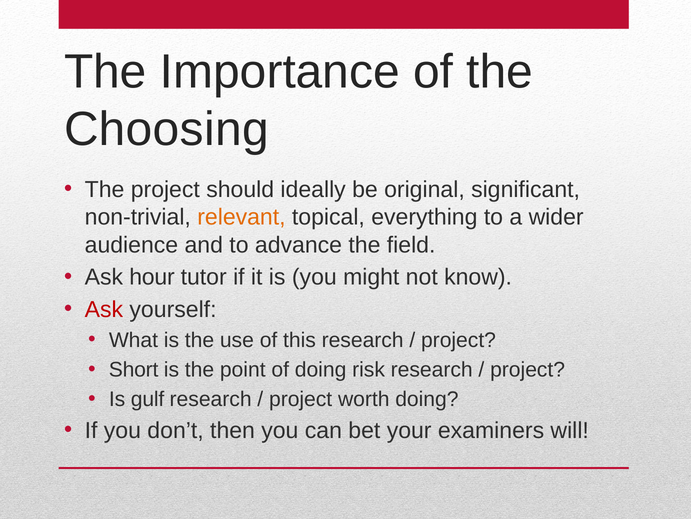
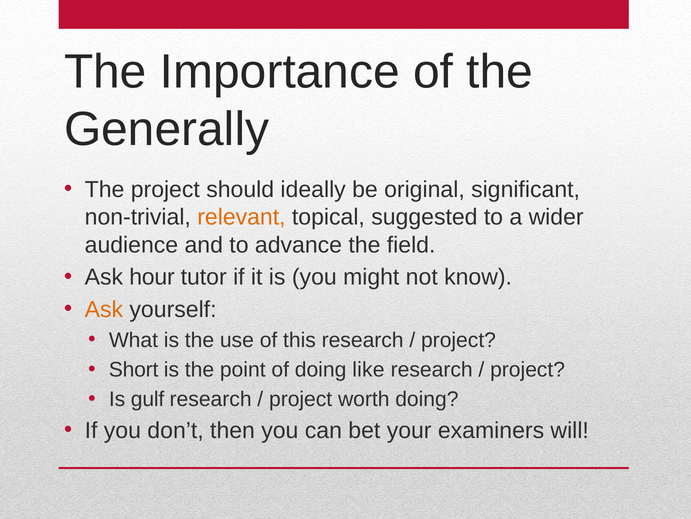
Choosing: Choosing -> Generally (167, 129)
everything: everything -> suggested (424, 217)
Ask colour: red -> orange (104, 309)
risk: risk -> like (368, 369)
